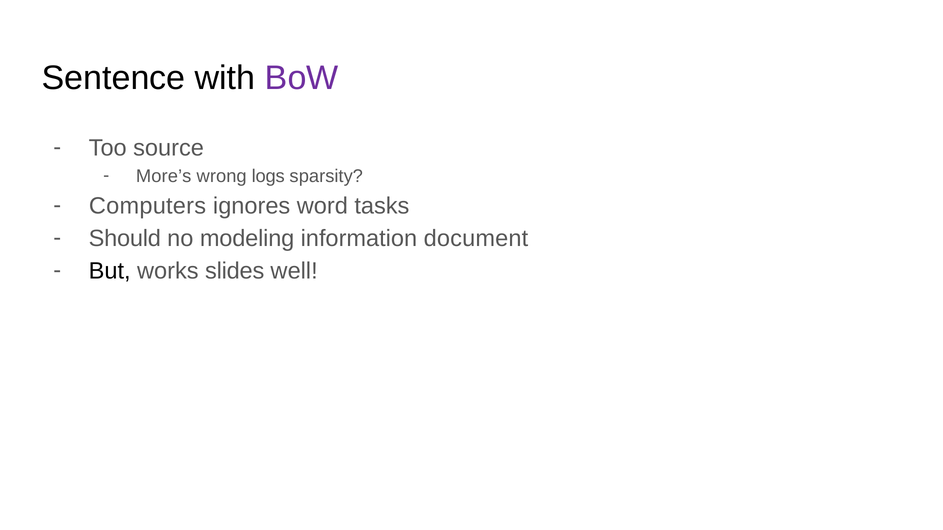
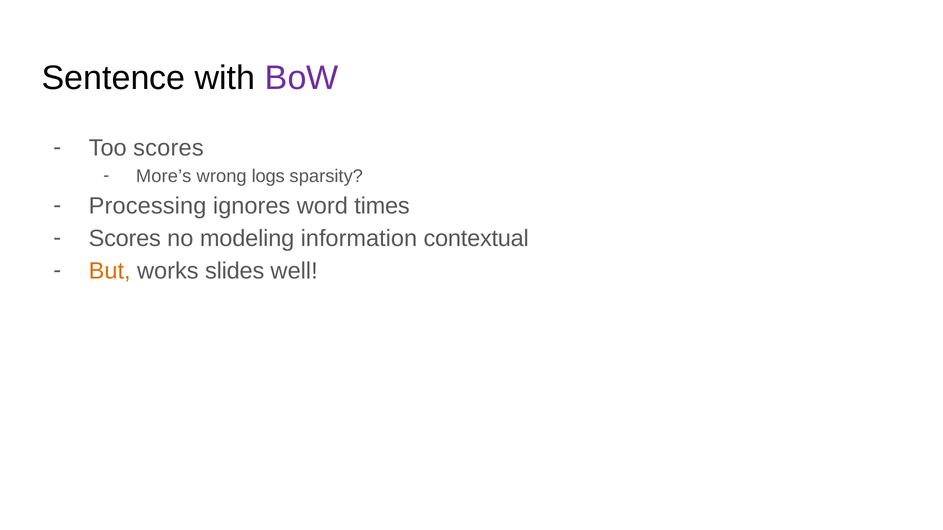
Too source: source -> scores (168, 148)
Computers: Computers -> Processing (148, 206)
tasks: tasks -> times (382, 206)
Should: Should -> Scores (125, 239)
document: document -> contextual (476, 239)
But colour: black -> orange (110, 271)
